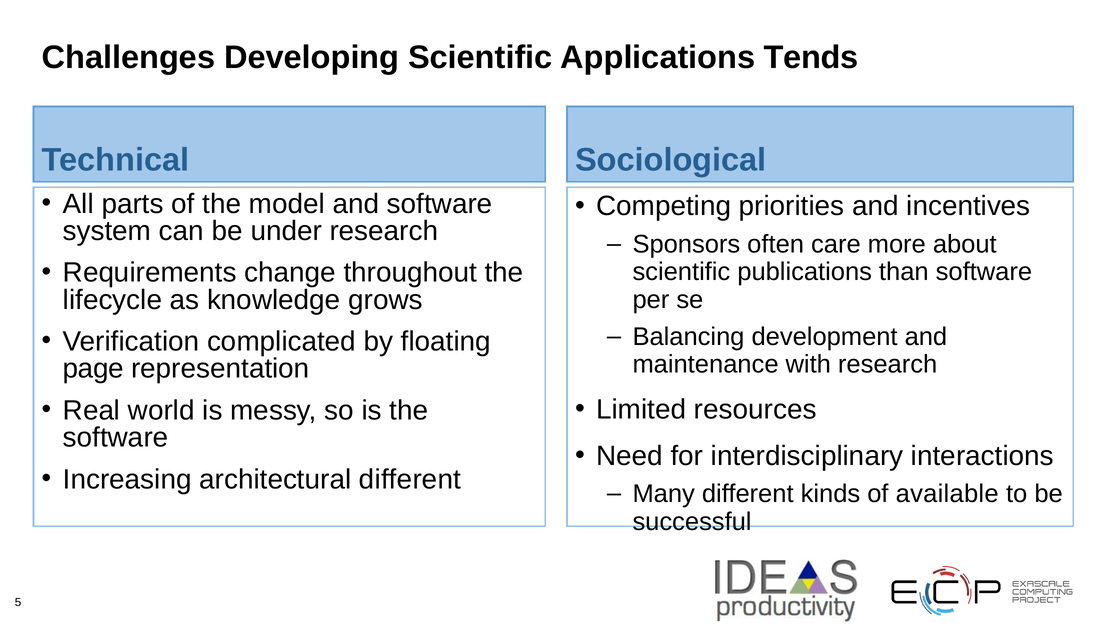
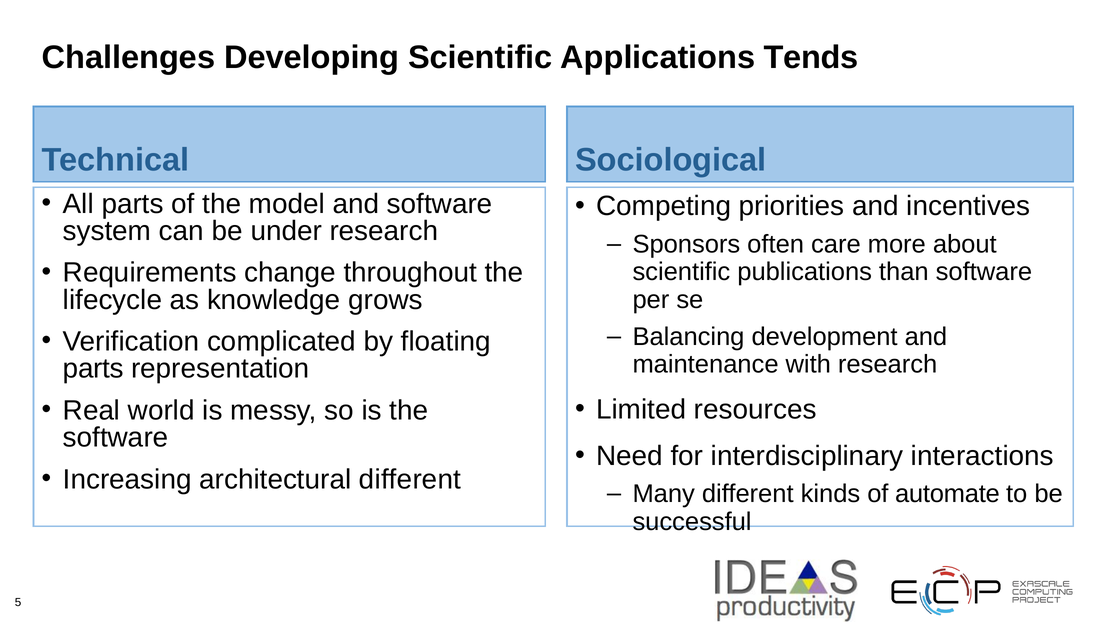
page: page -> parts (93, 369)
available: available -> automate (947, 494)
